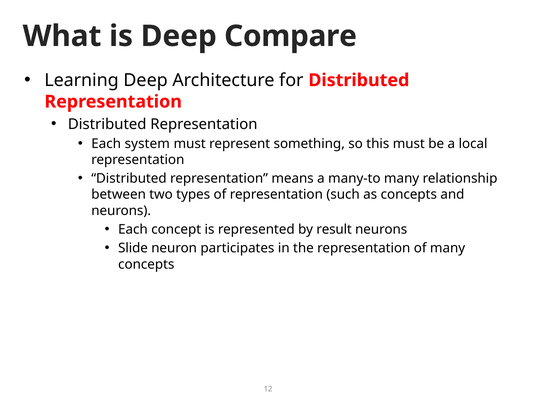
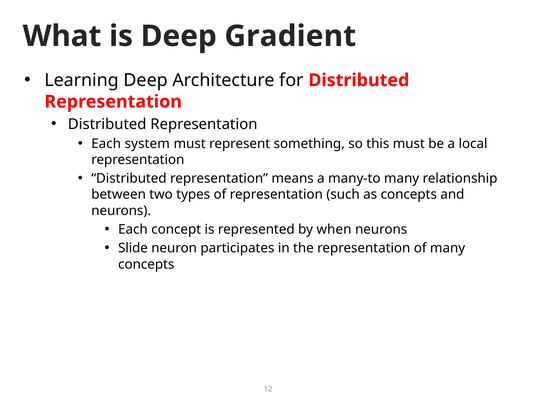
Compare: Compare -> Gradient (290, 36)
result: result -> when (334, 229)
